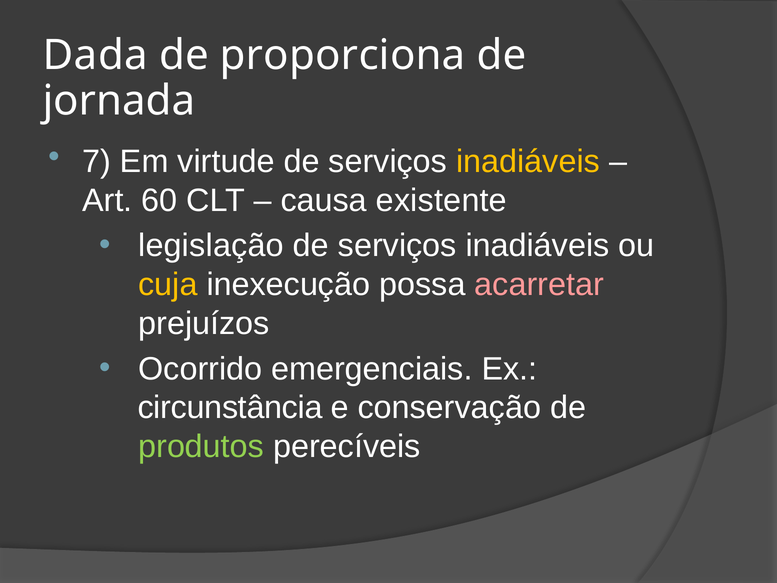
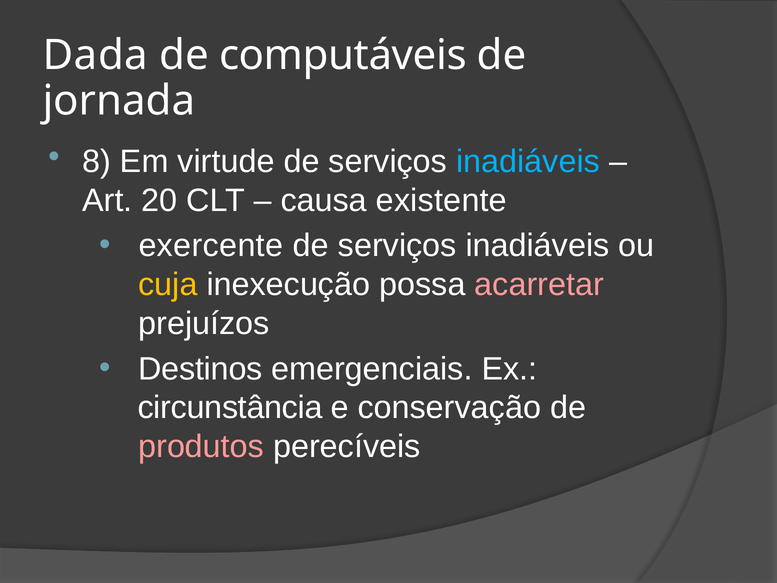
proporciona: proporciona -> computáveis (343, 55)
7: 7 -> 8 (97, 161)
inadiáveis colour: yellow -> light blue (528, 161)
60: 60 -> 20 (159, 200)
legislação: legislação -> exercente (211, 246)
Ocorrido: Ocorrido -> Destinos (200, 369)
produtos colour: light green -> pink (201, 446)
